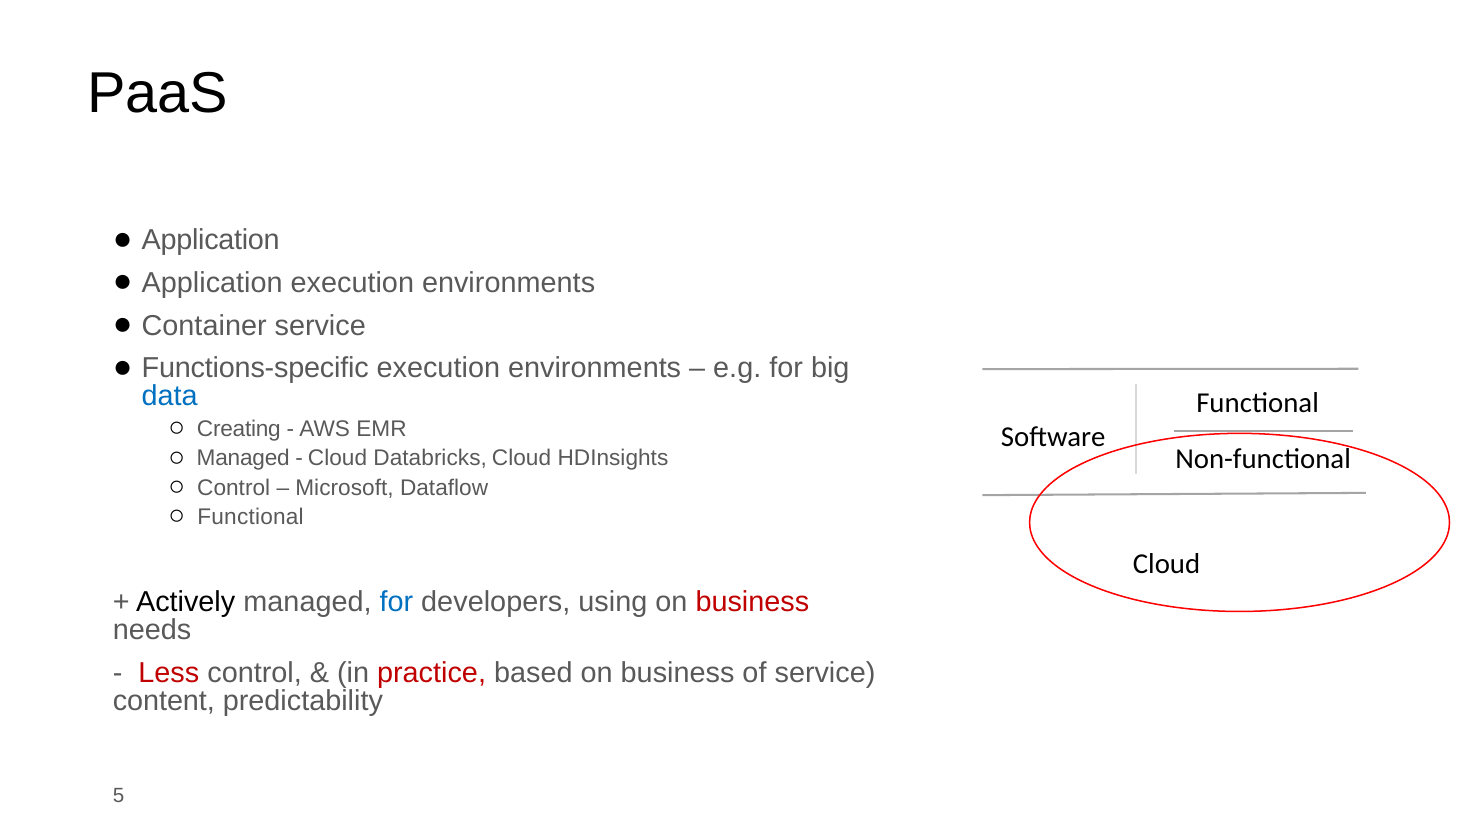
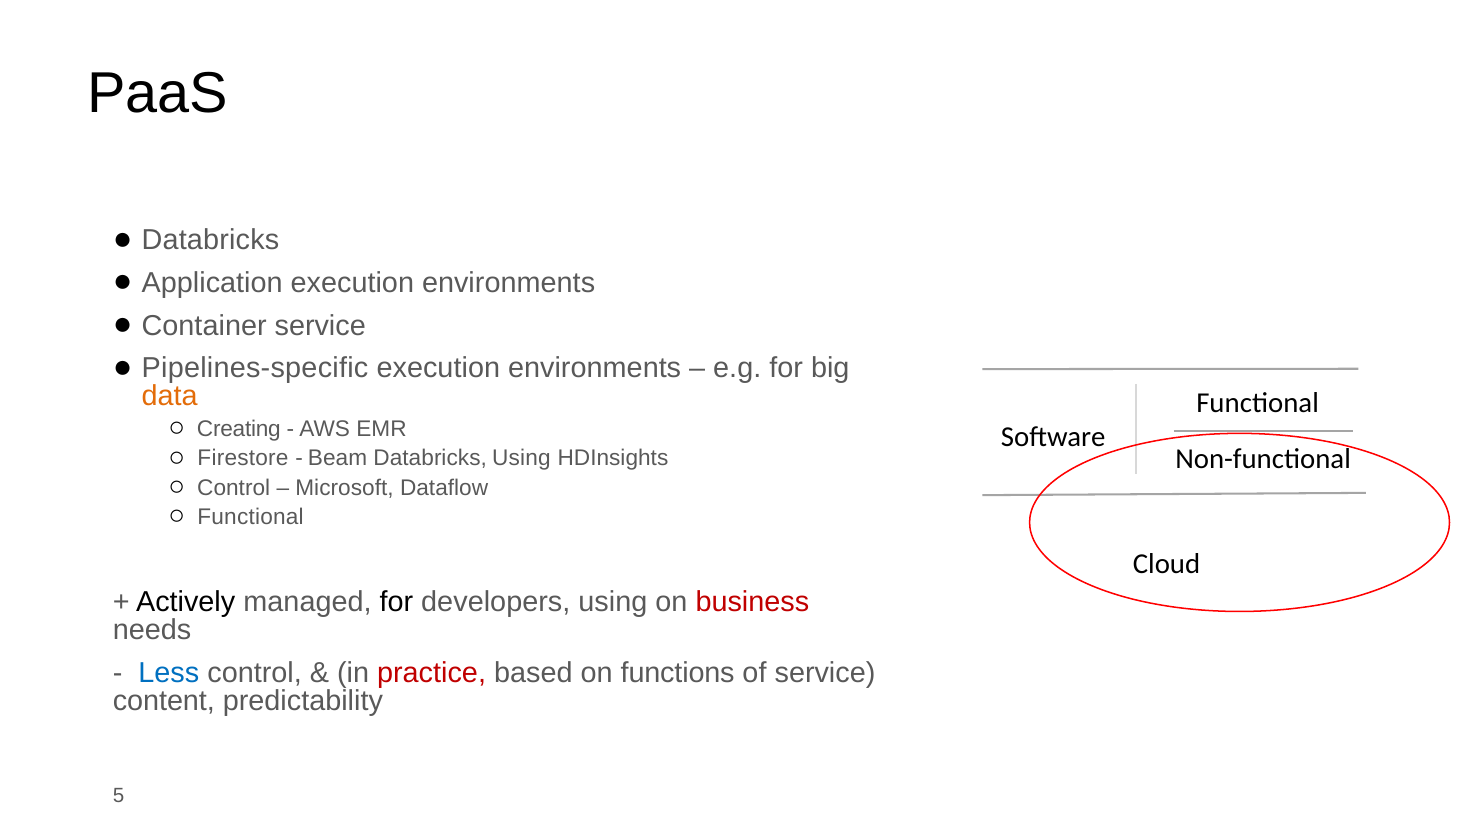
Application: Application -> Databricks (210, 240)
Functions-specific: Functions-specific -> Pipelines-specific (255, 368)
data colour: blue -> orange (170, 396)
Managed: Managed -> Firestore (243, 458)
Cloud: Cloud -> Beam (338, 458)
Databricks Cloud: Cloud -> Using (521, 458)
for colour: blue -> black (396, 602)
Less colour: red -> blue (169, 673)
based on business: business -> functions (678, 673)
